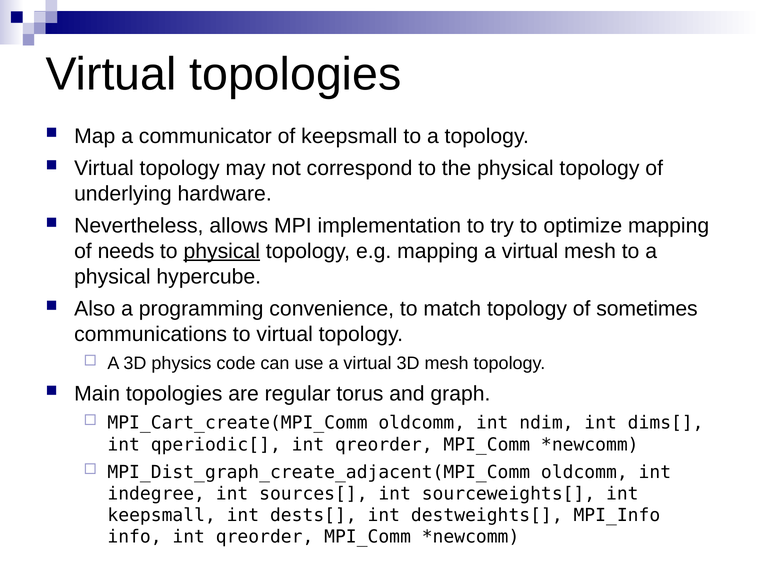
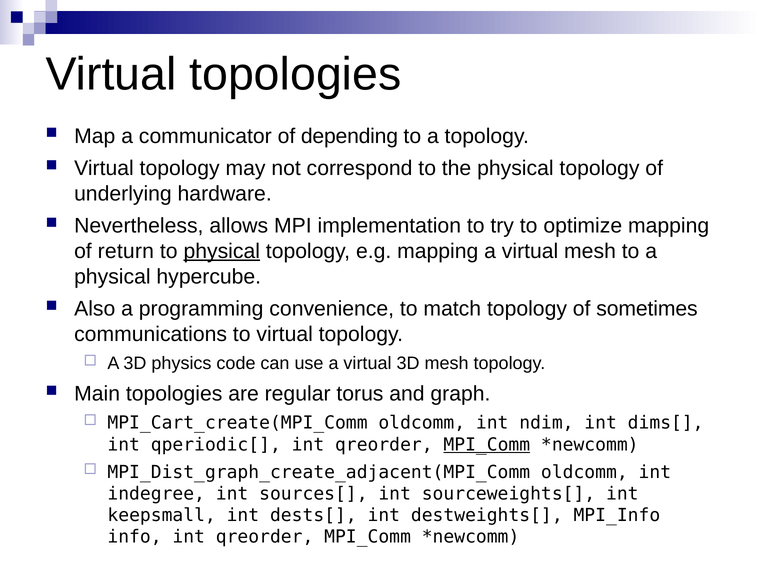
of keepsmall: keepsmall -> depending (349, 136)
needs: needs -> return (126, 251)
MPI_Comm underline: none -> present (487, 444)
